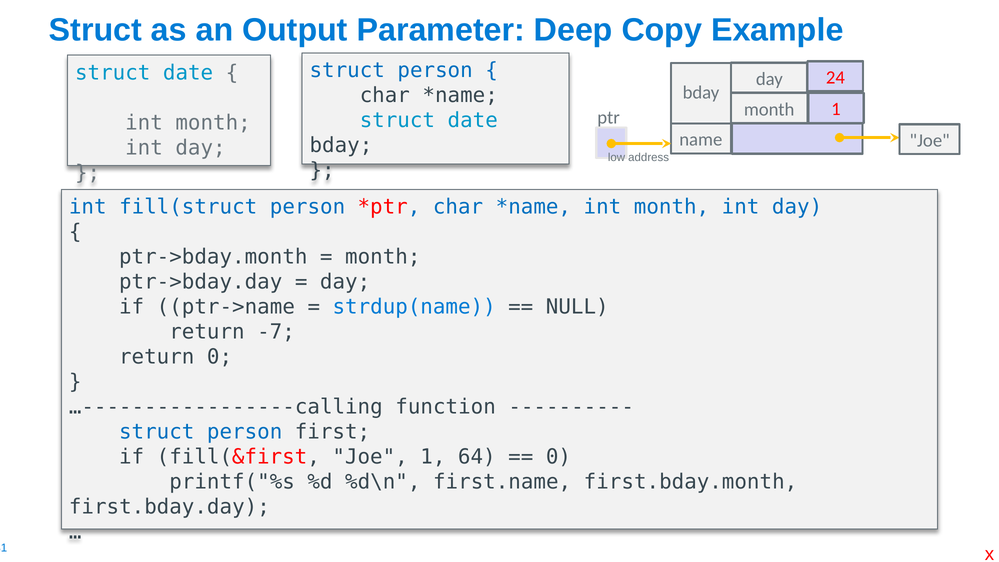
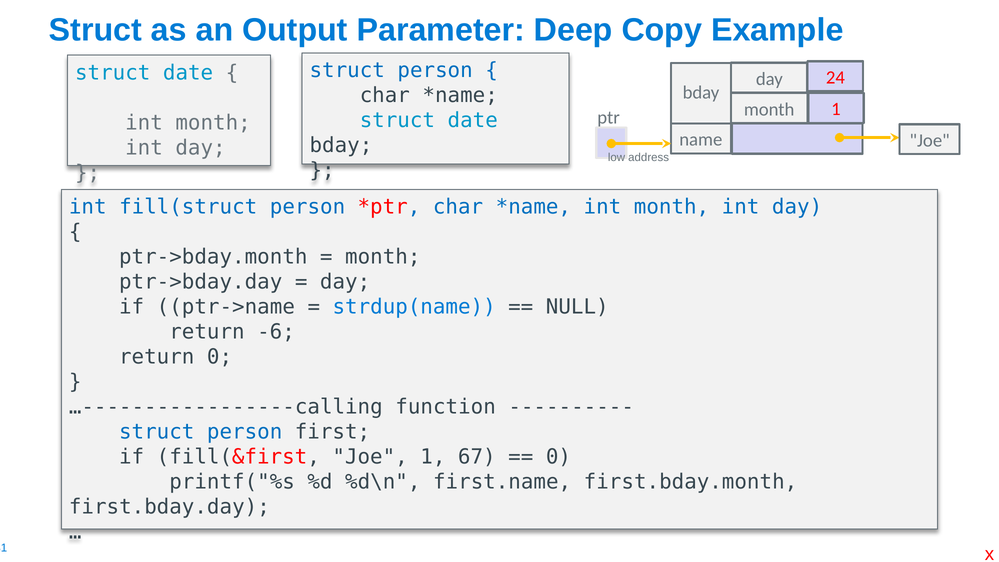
-7: -7 -> -6 (276, 332)
64: 64 -> 67 (477, 457)
